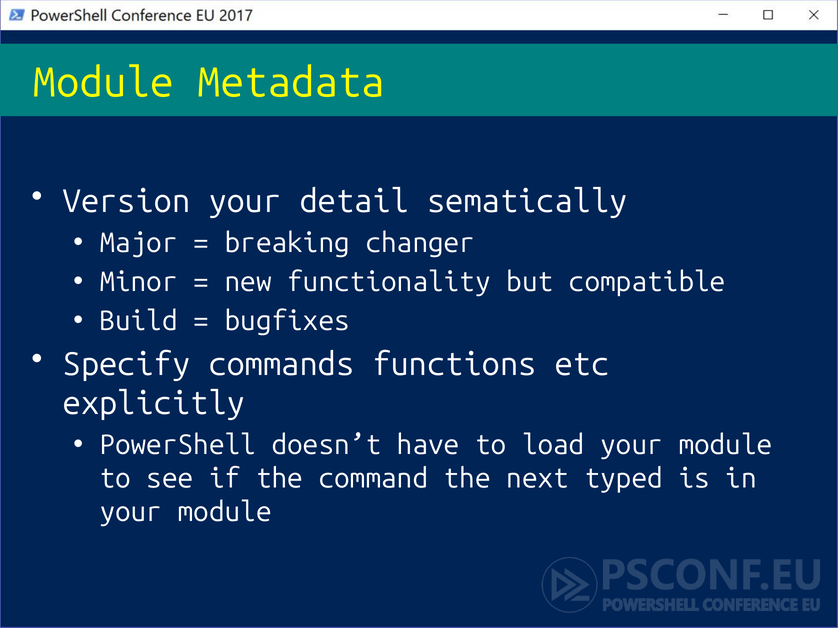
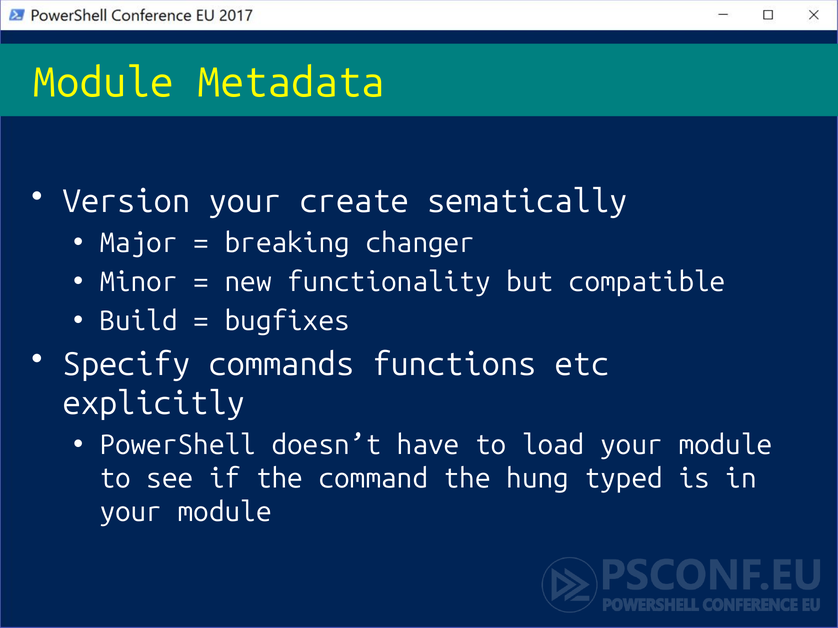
detail: detail -> create (354, 202)
next: next -> hung (538, 479)
